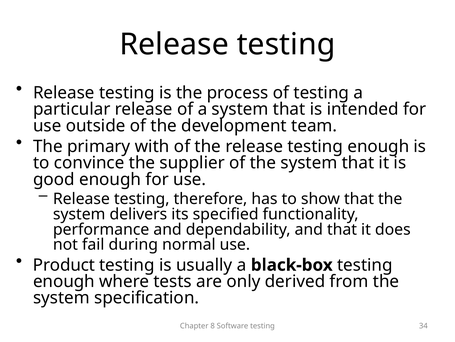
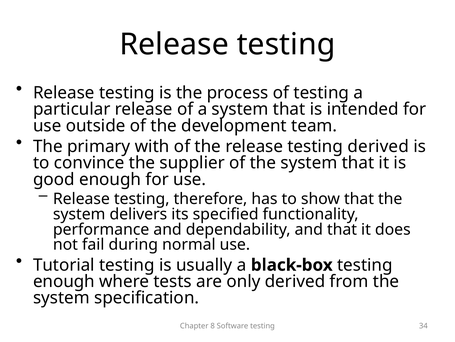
release testing enough: enough -> derived (378, 146)
Product: Product -> Tutorial (64, 265)
